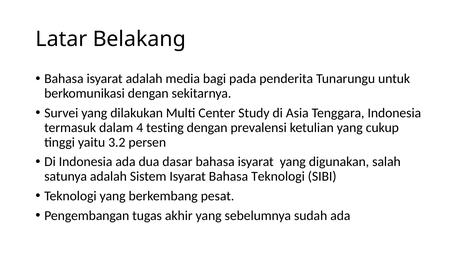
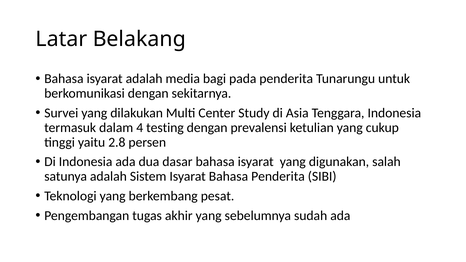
3.2: 3.2 -> 2.8 (117, 142)
Bahasa Teknologi: Teknologi -> Penderita (278, 177)
